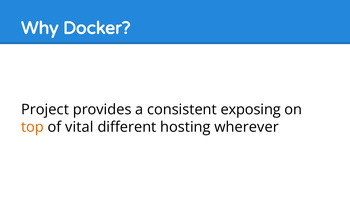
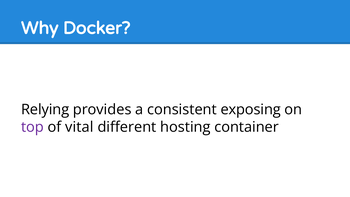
Project: Project -> Relying (45, 110)
top colour: orange -> purple (32, 127)
wherever: wherever -> container (247, 127)
